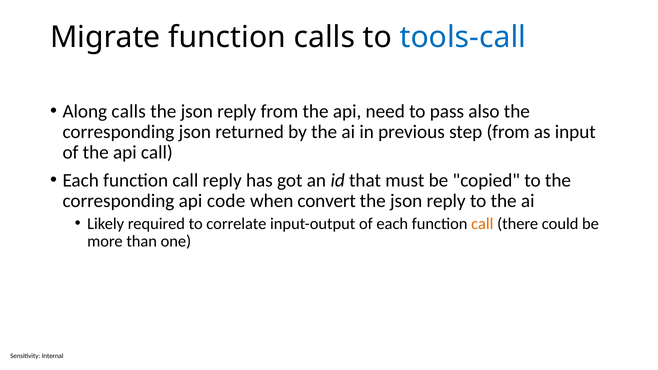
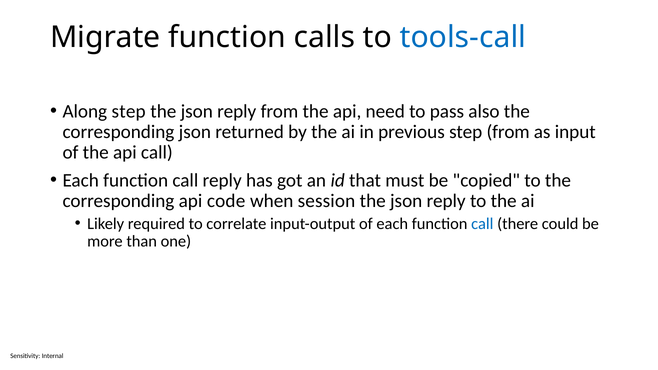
Along calls: calls -> step (129, 111)
convert: convert -> session (326, 201)
call colour: orange -> blue (482, 224)
